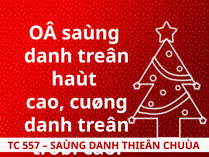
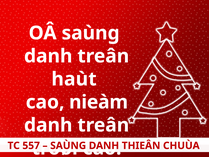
cuøng: cuøng -> nieàm (99, 102)
